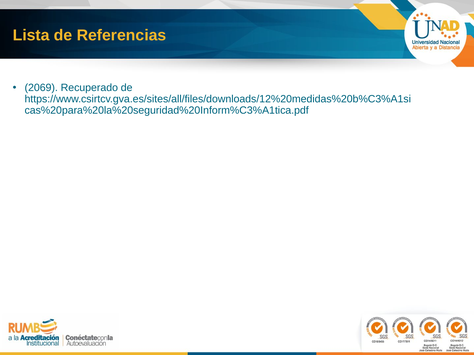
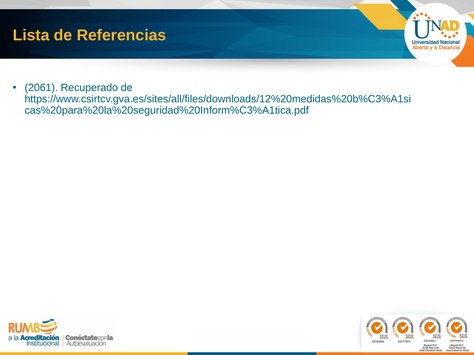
2069: 2069 -> 2061 (41, 88)
